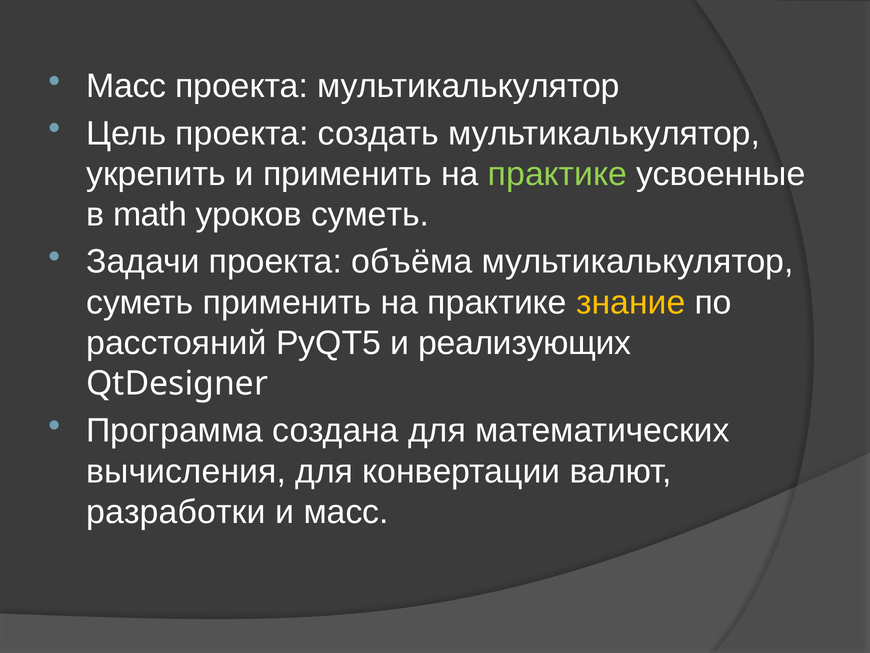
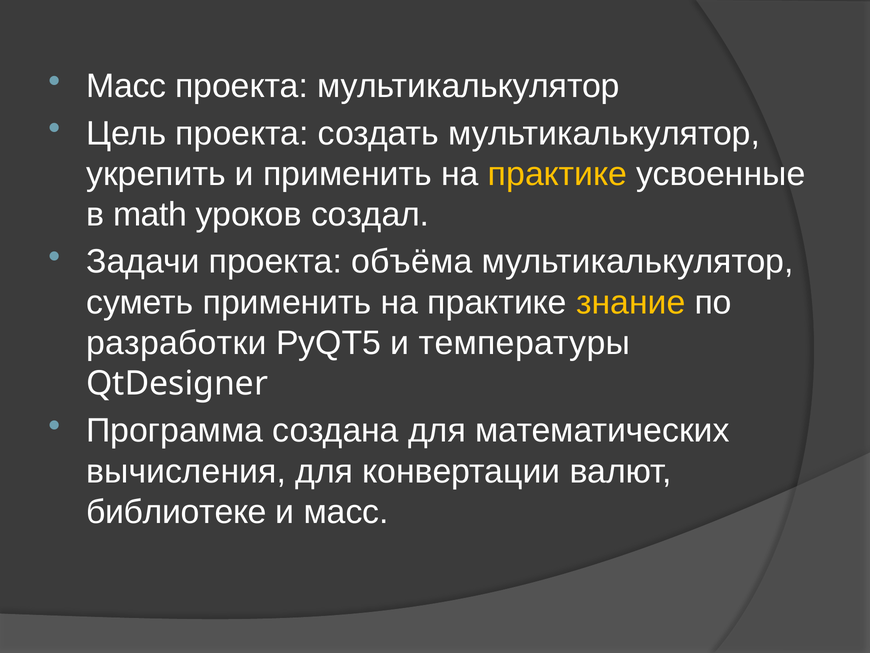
практике colour: light green -> yellow (557, 174)
уроков суметь: суметь -> создал (370, 214)
расстояний: расстояний -> разработки (176, 343)
реализующих: реализующих -> температуры (524, 343)
разработки: разработки -> библиотеке (176, 511)
